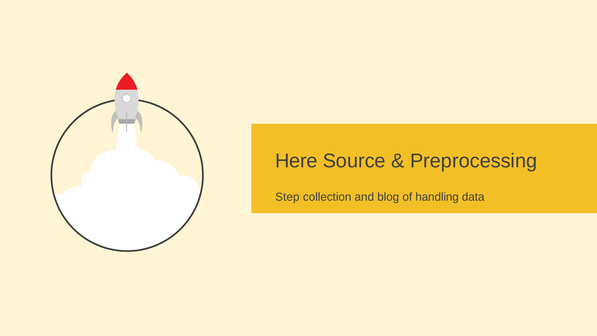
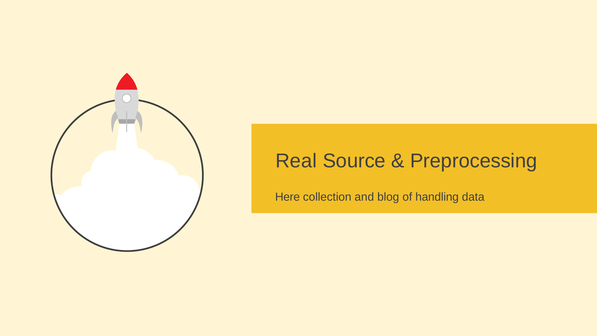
Here: Here -> Real (296, 161)
Step: Step -> Here (288, 197)
